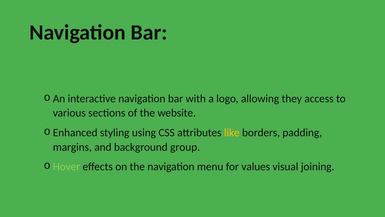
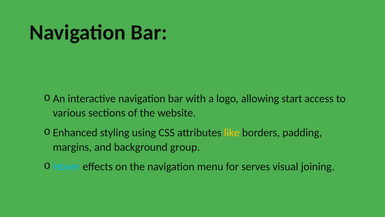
they: they -> start (292, 98)
Hover colour: light green -> light blue (66, 166)
values: values -> serves (256, 166)
